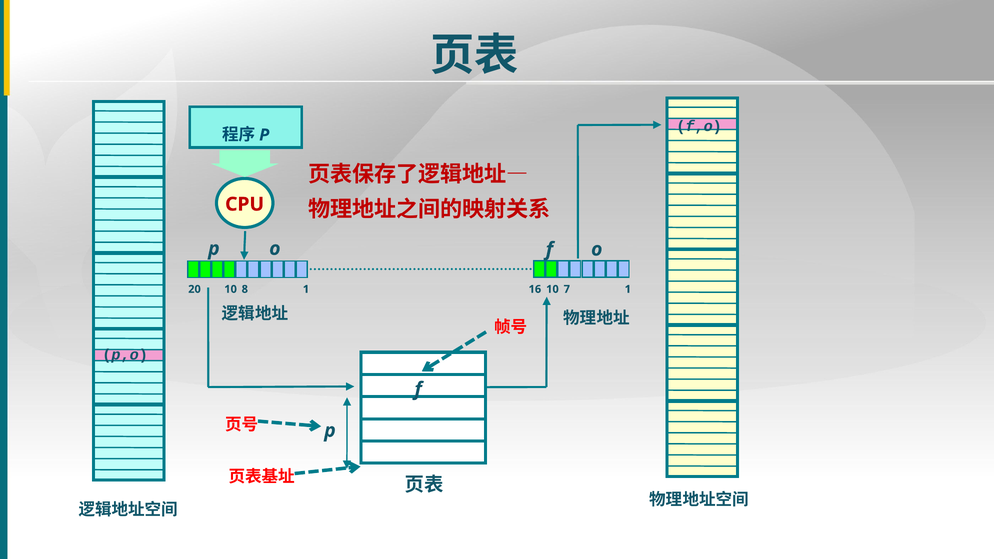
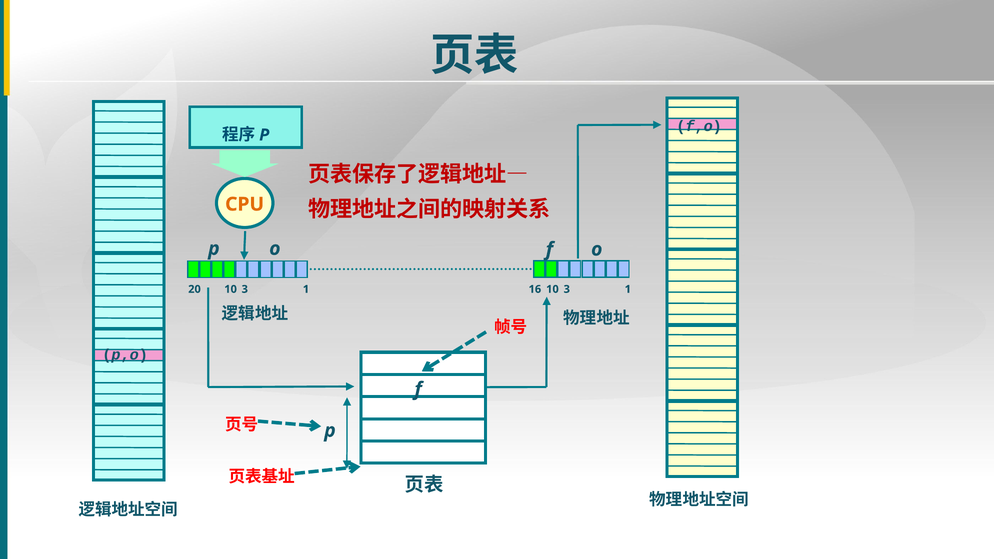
CPU colour: red -> orange (245, 204)
20 8: 8 -> 3 (245, 289)
16 7: 7 -> 3 (567, 289)
